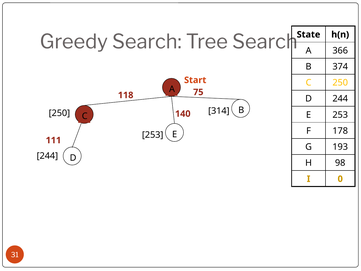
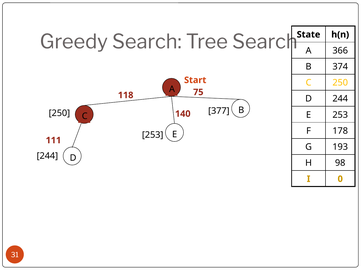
314: 314 -> 377 (219, 111)
